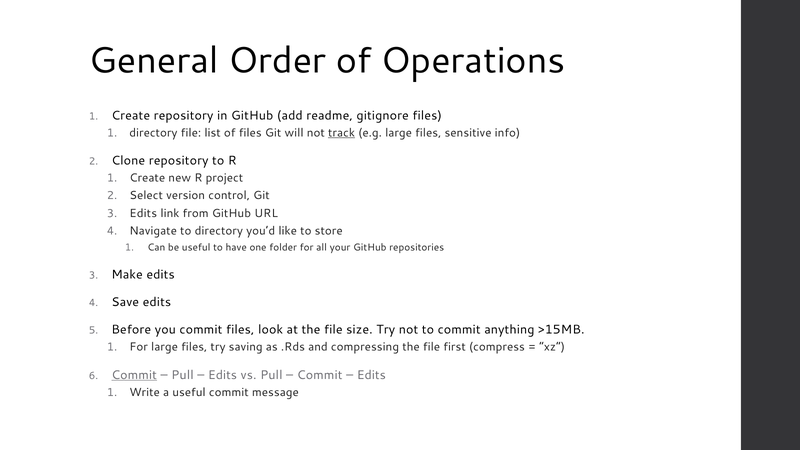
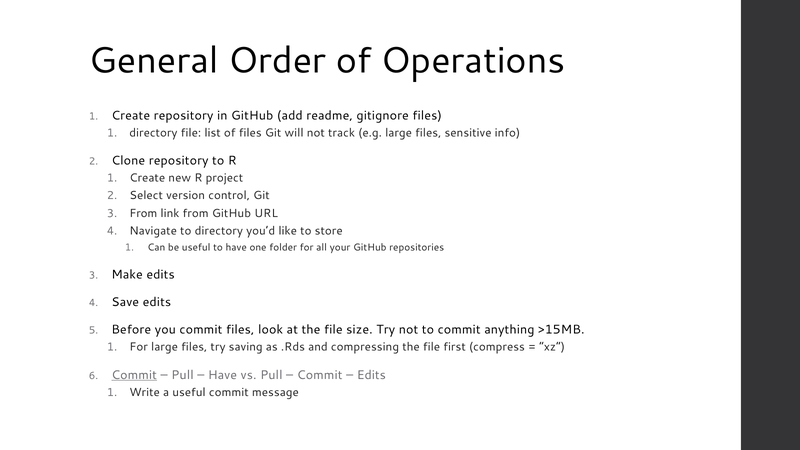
track underline: present -> none (341, 133)
Edits: Edits -> From (143, 213)
Edits: Edits -> Have (223, 375)
